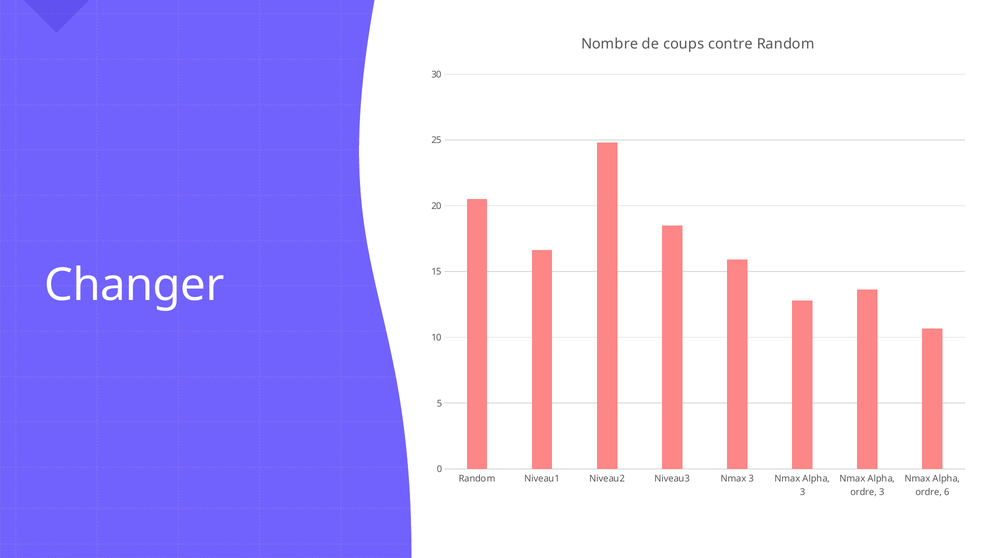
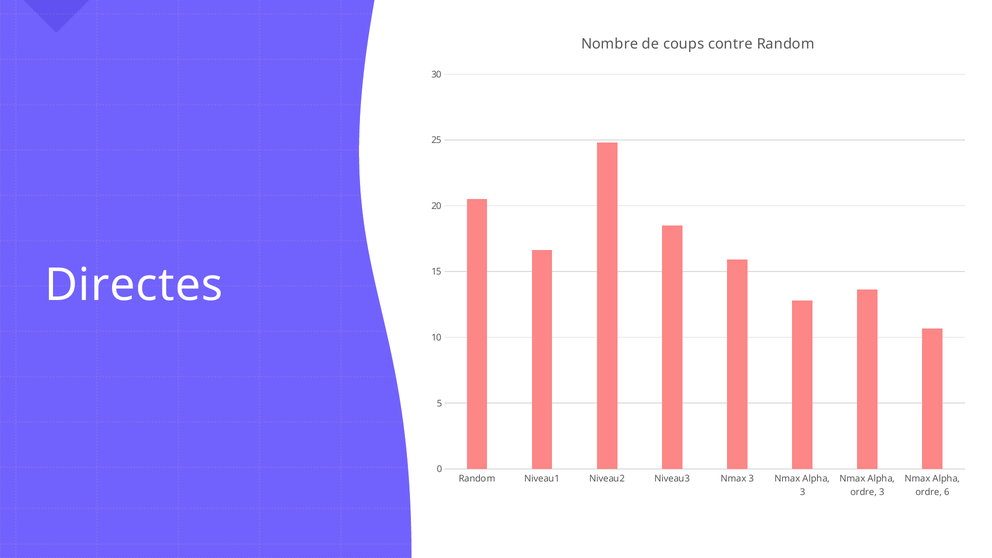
Changer: Changer -> Directes (134, 285)
